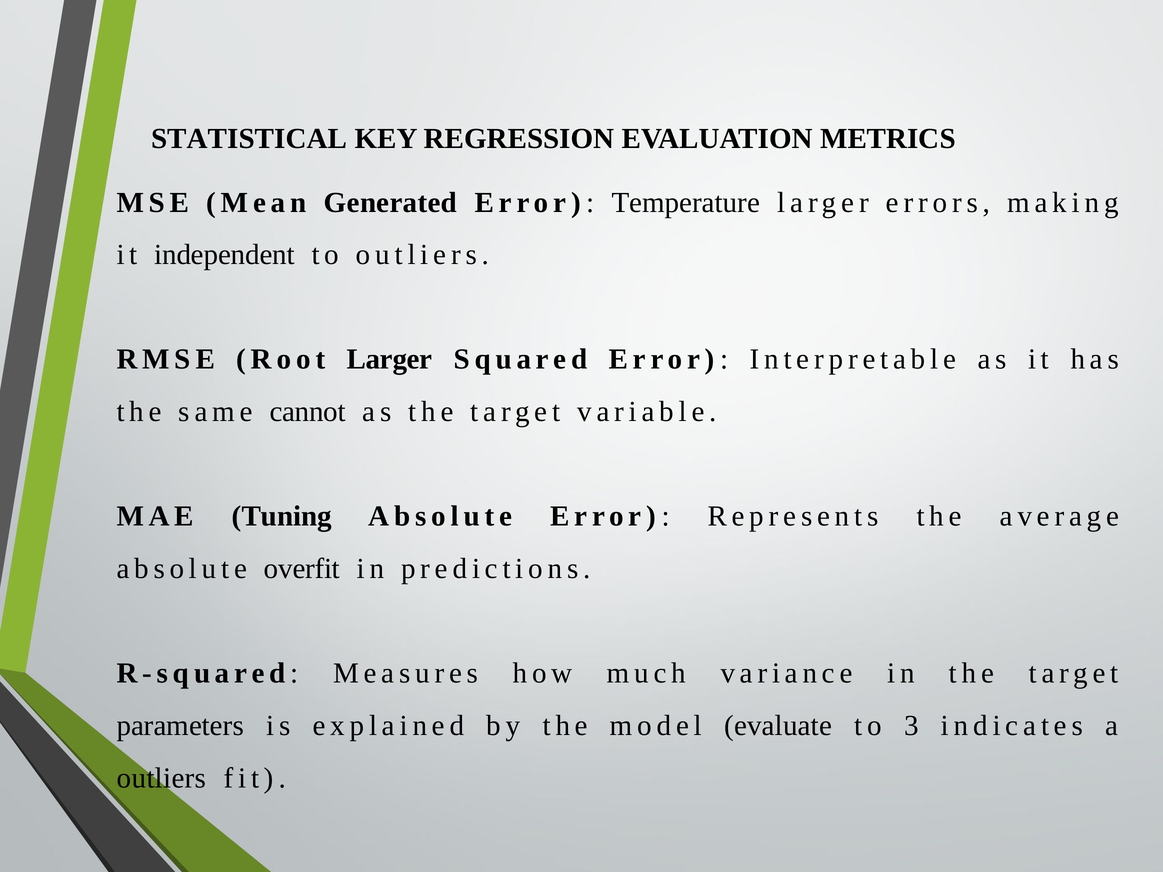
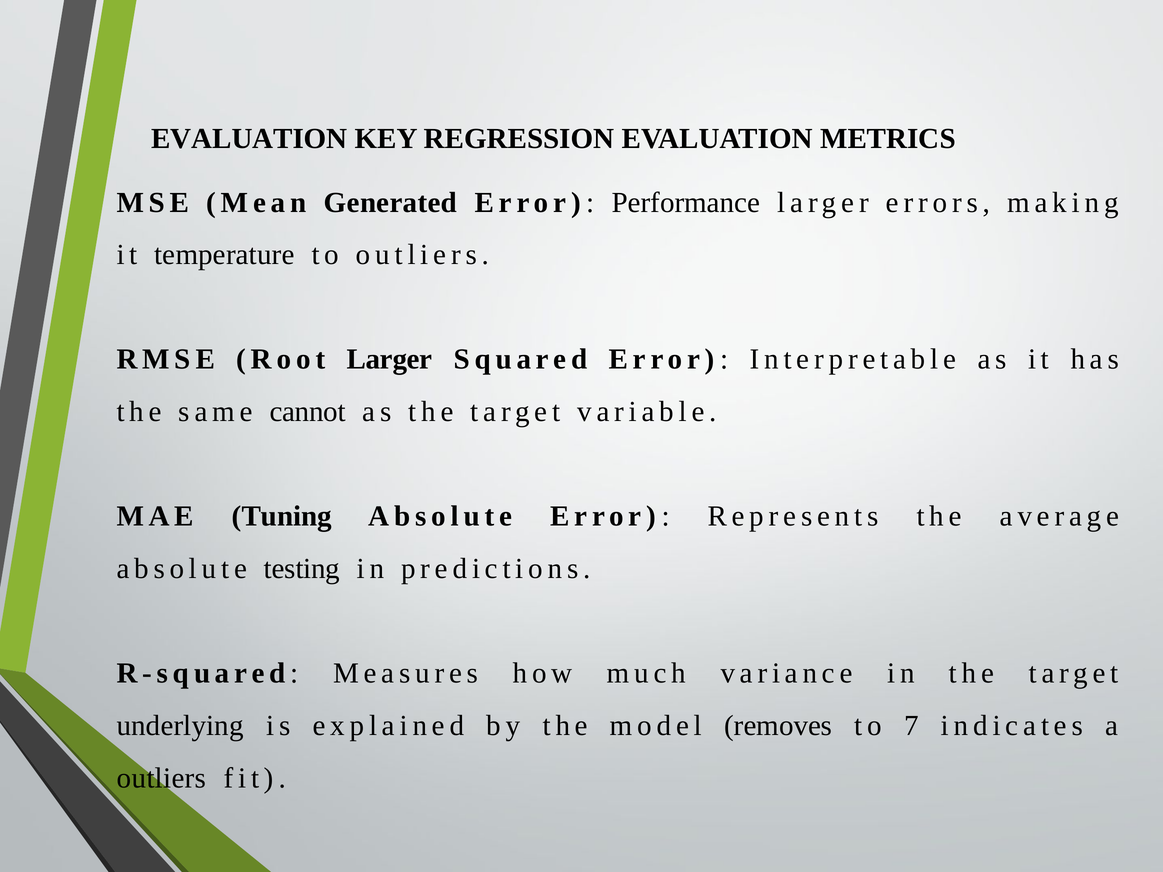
STATISTICAL: STATISTICAL -> EVALUATION (249, 139)
Temperature: Temperature -> Performance (686, 202)
independent: independent -> temperature (224, 255)
overfit: overfit -> testing (302, 569)
parameters: parameters -> underlying (180, 726)
evaluate: evaluate -> removes (778, 726)
3: 3 -> 7 (912, 726)
